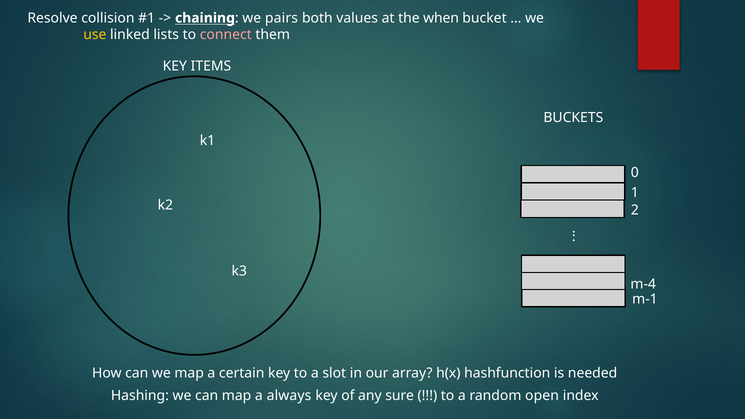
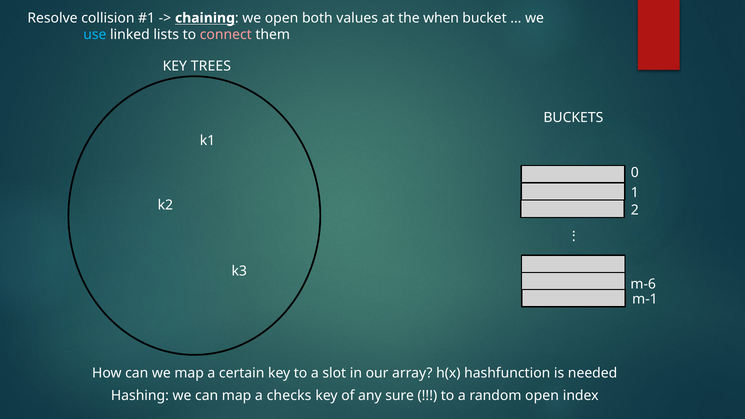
we pairs: pairs -> open (282, 18)
use colour: yellow -> light blue (95, 35)
ITEMS: ITEMS -> TREES (211, 66)
m-4: m-4 -> m-6 (643, 284)
always: always -> checks (289, 396)
